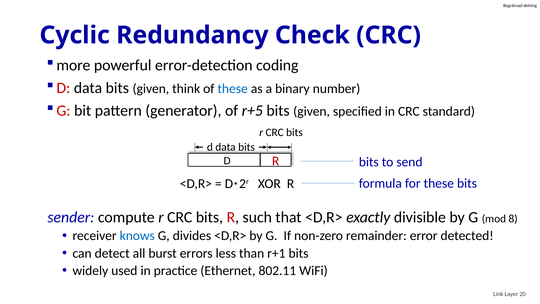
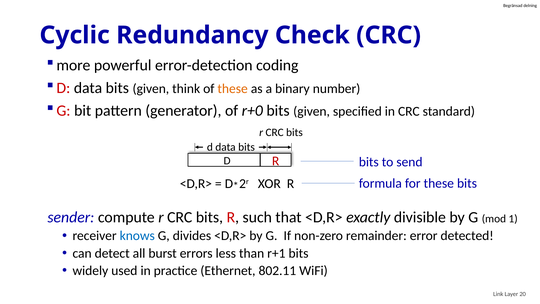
these colour: blue -> orange (233, 89)
r+5: r+5 -> r+0 (252, 111)
8: 8 -> 1 (513, 218)
